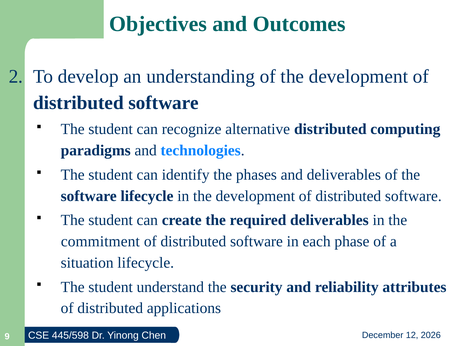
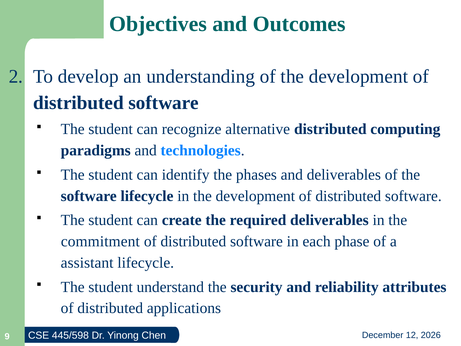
situation: situation -> assistant (87, 262)
